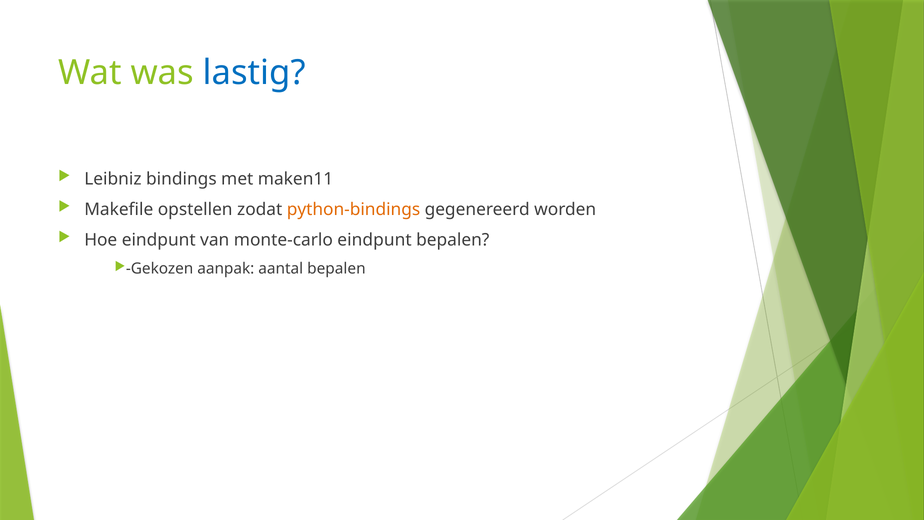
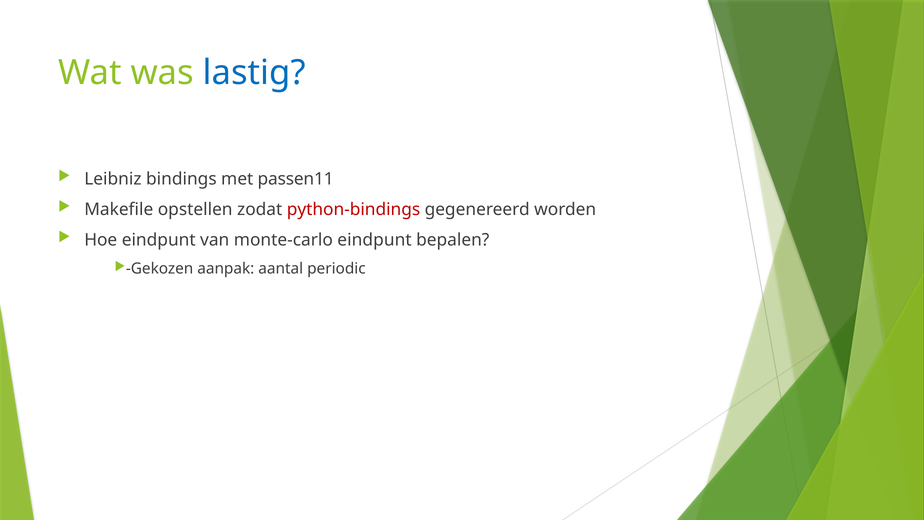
maken11: maken11 -> passen11 (296, 179)
python-bindings colour: orange -> red (353, 209)
aantal bepalen: bepalen -> periodic (336, 269)
